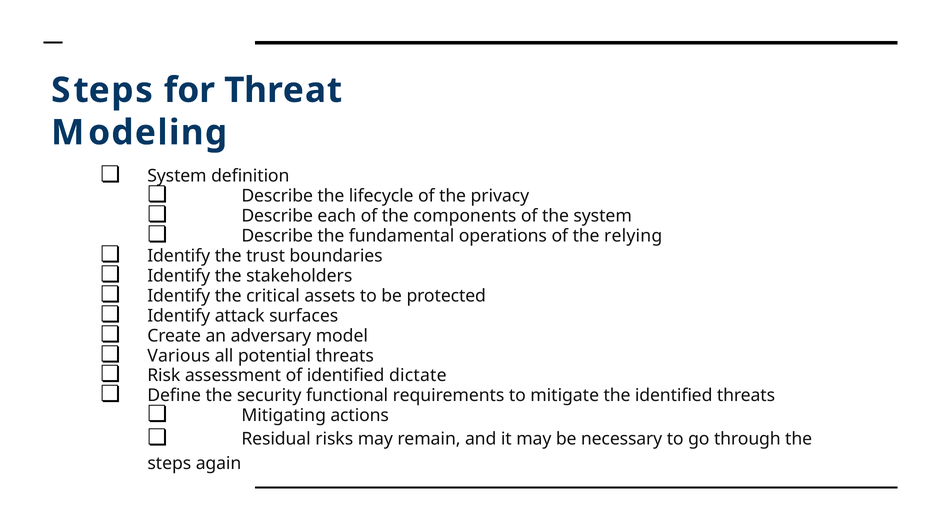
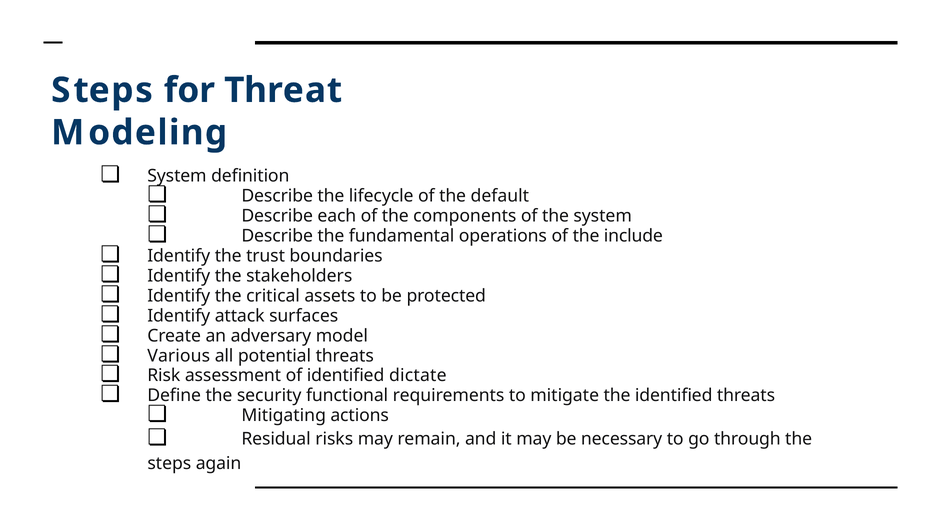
privacy: privacy -> default (500, 196)
relying: relying -> include (633, 236)
